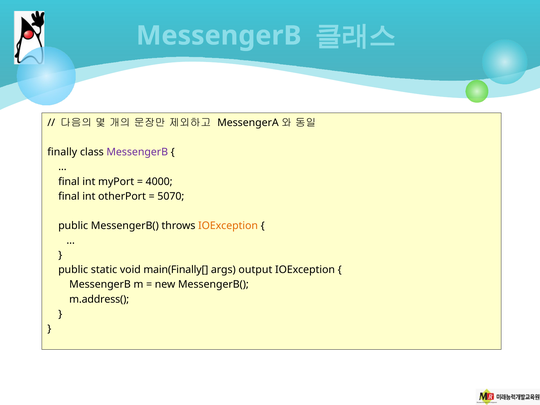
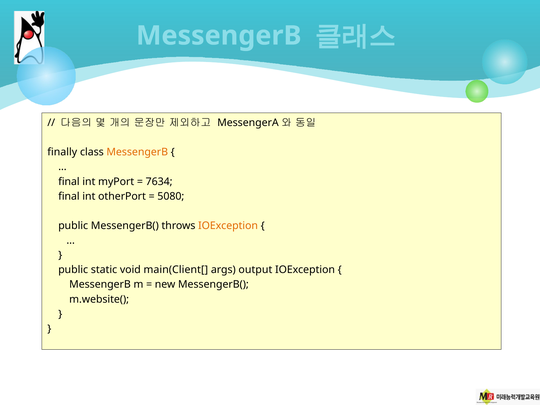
MessengerB colour: purple -> orange (137, 152)
4000: 4000 -> 7634 (159, 182)
5070: 5070 -> 5080 (171, 196)
main(Finally[: main(Finally[ -> main(Client[ (176, 270)
m.address(: m.address( -> m.website( (99, 299)
